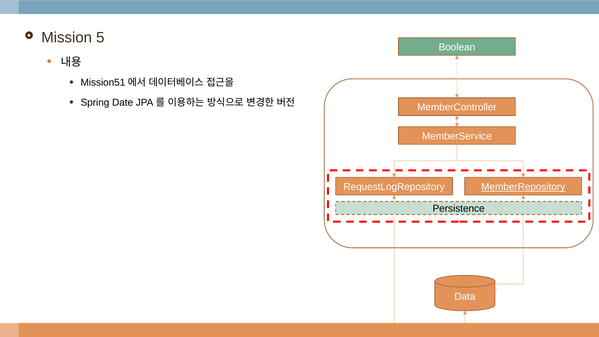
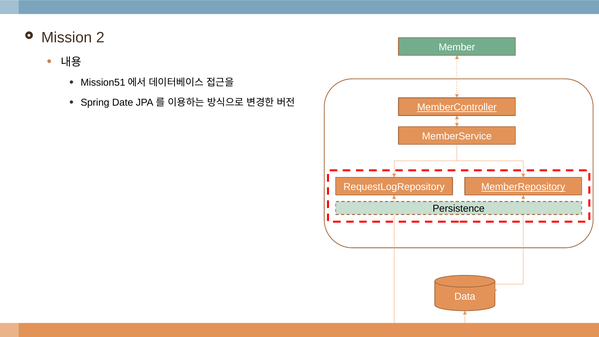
5: 5 -> 2 (100, 38)
Boolean: Boolean -> Member (457, 47)
MemberController underline: none -> present (457, 107)
